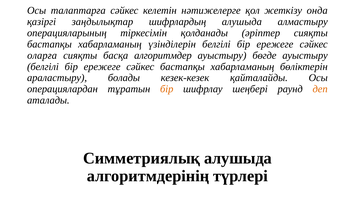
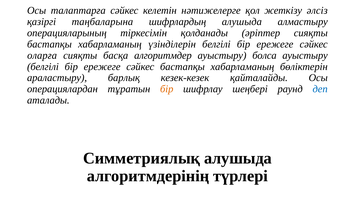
онда: онда -> әлсіз (317, 11)
заңдылықтар: заңдылықтар -> таңбаларына (102, 22)
бөгде: бөгде -> болса (264, 55)
болады: болады -> барлық (124, 78)
деп colour: orange -> blue (320, 89)
